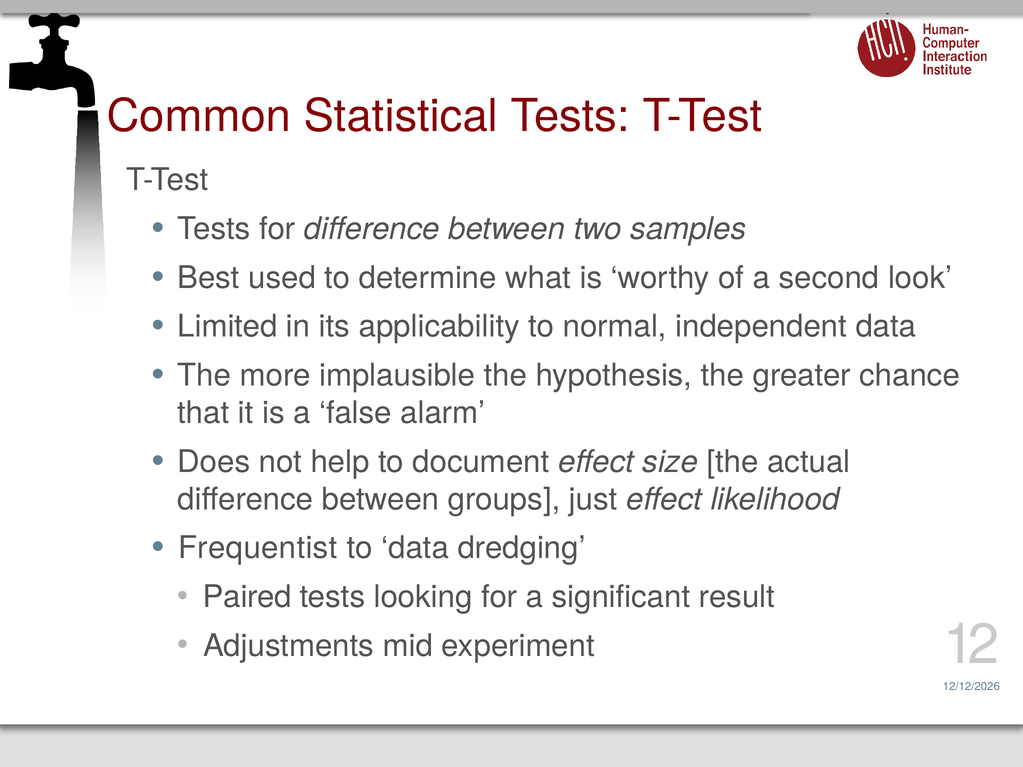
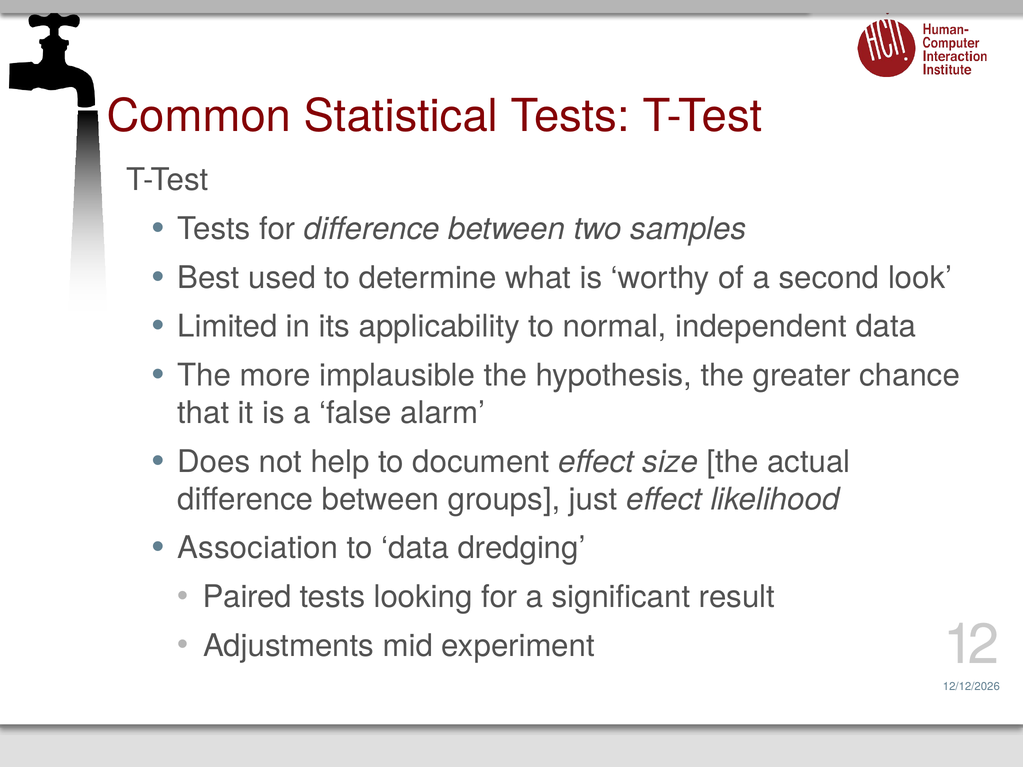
Frequentist: Frequentist -> Association (258, 548)
